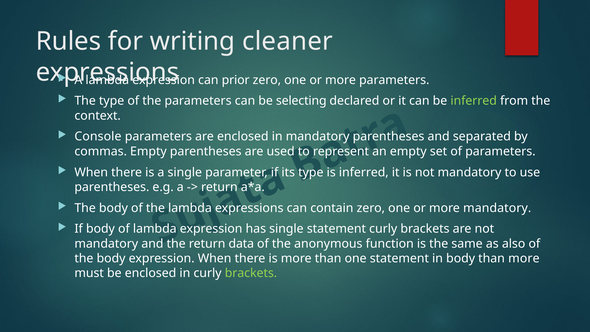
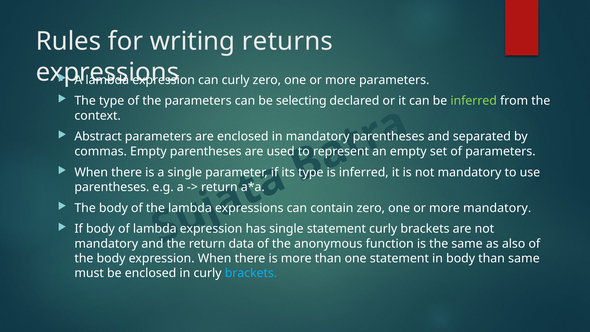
cleaner: cleaner -> returns (287, 41)
can prior: prior -> curly (236, 80)
Console: Console -> Abstract (98, 137)
than more: more -> same (524, 258)
brackets colour: light green -> light blue (251, 273)
